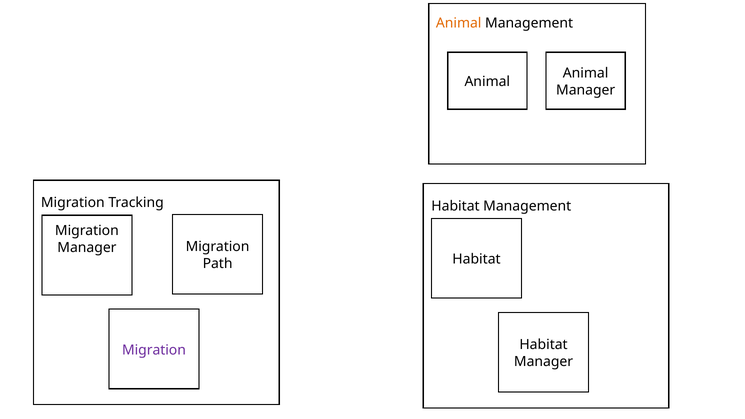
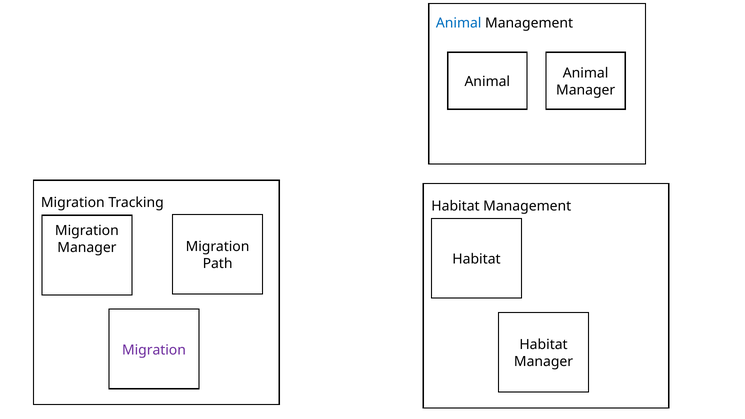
Animal colour: orange -> blue (459, 23)
